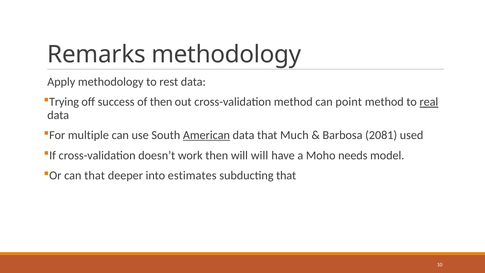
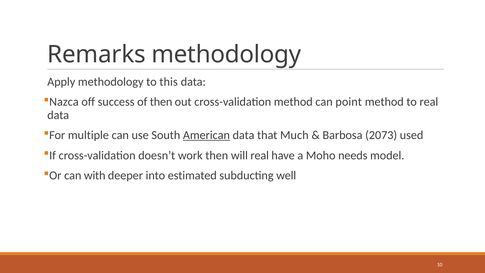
rest: rest -> this (169, 82)
Trying: Trying -> Nazca (64, 102)
real underline: present -> none (429, 102)
2081: 2081 -> 2073 (381, 135)
will will: will -> real (260, 155)
can that: that -> with (95, 175)
estimates: estimates -> estimated (192, 175)
subducting that: that -> well (286, 175)
